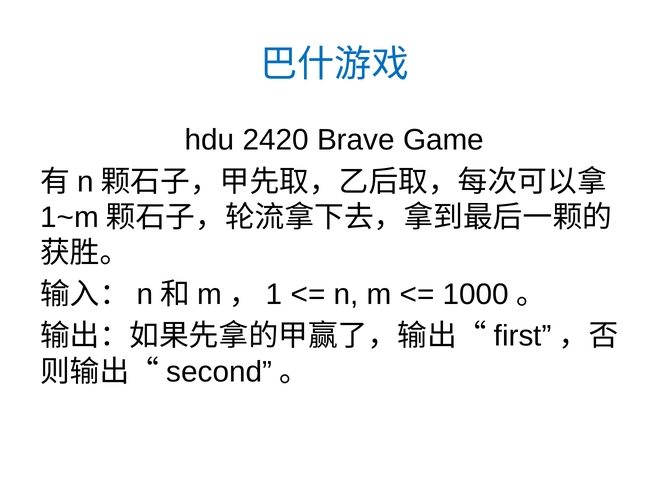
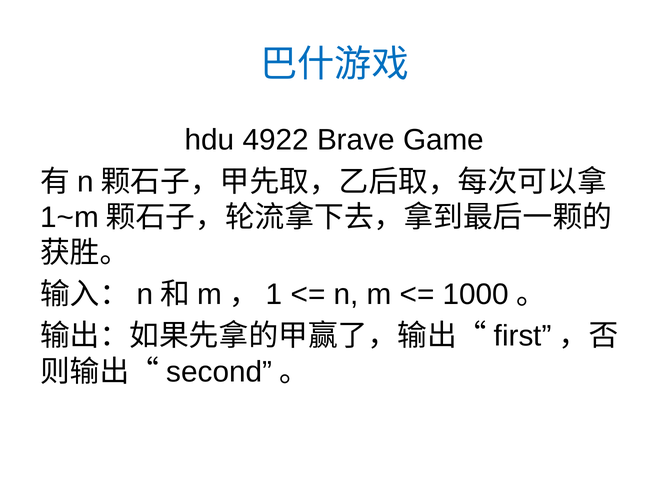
2420: 2420 -> 4922 (276, 140)
